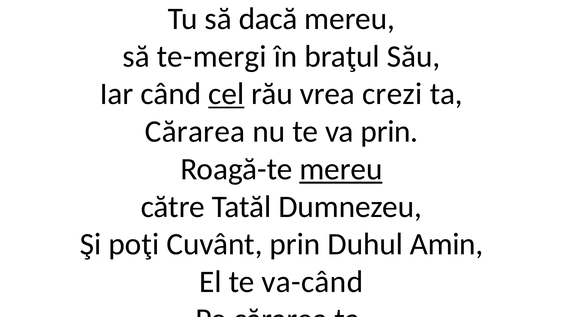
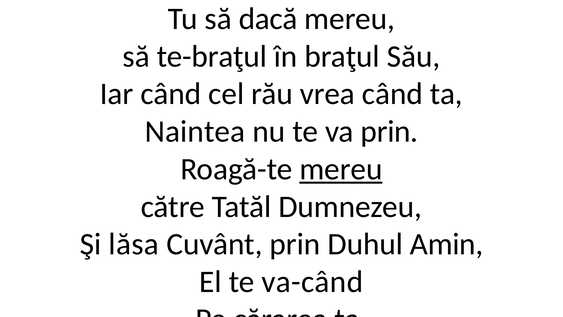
te-mergi: te-mergi -> te-braţul (212, 56)
cel underline: present -> none (226, 94)
vrea crezi: crezi -> când (392, 94)
Cărarea: Cărarea -> Naintea (195, 131)
poţi: poţi -> lăsa (134, 244)
